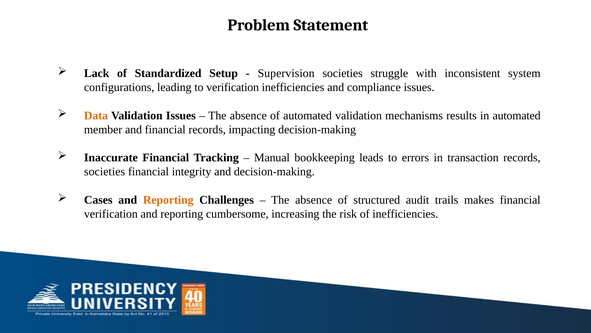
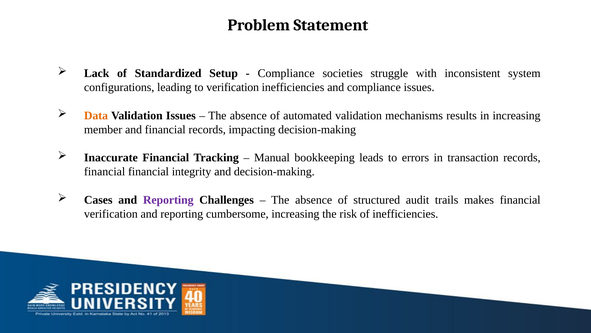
Supervision: Supervision -> Compliance (286, 73)
in automated: automated -> increasing (517, 115)
societies: societies -> financial (105, 171)
Reporting colour: orange -> purple (168, 199)
